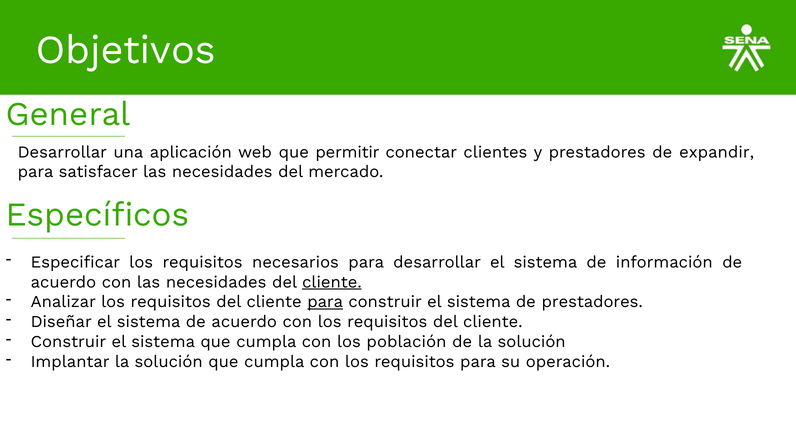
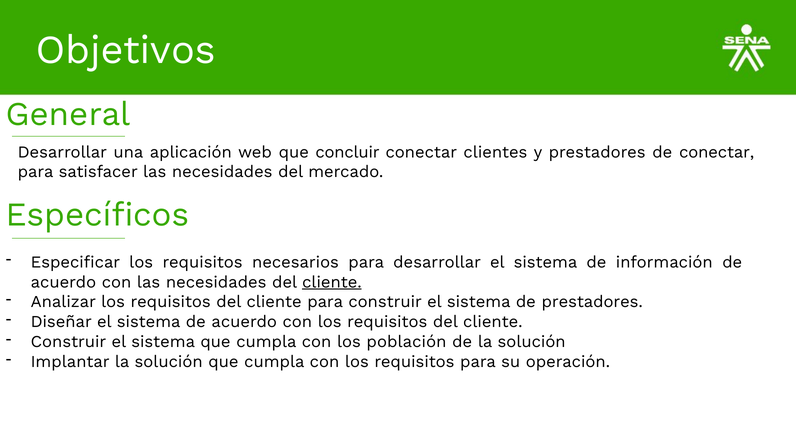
permitir: permitir -> concluir (347, 152)
de expandir: expandir -> conectar (717, 152)
para underline: present -> none (325, 302)
